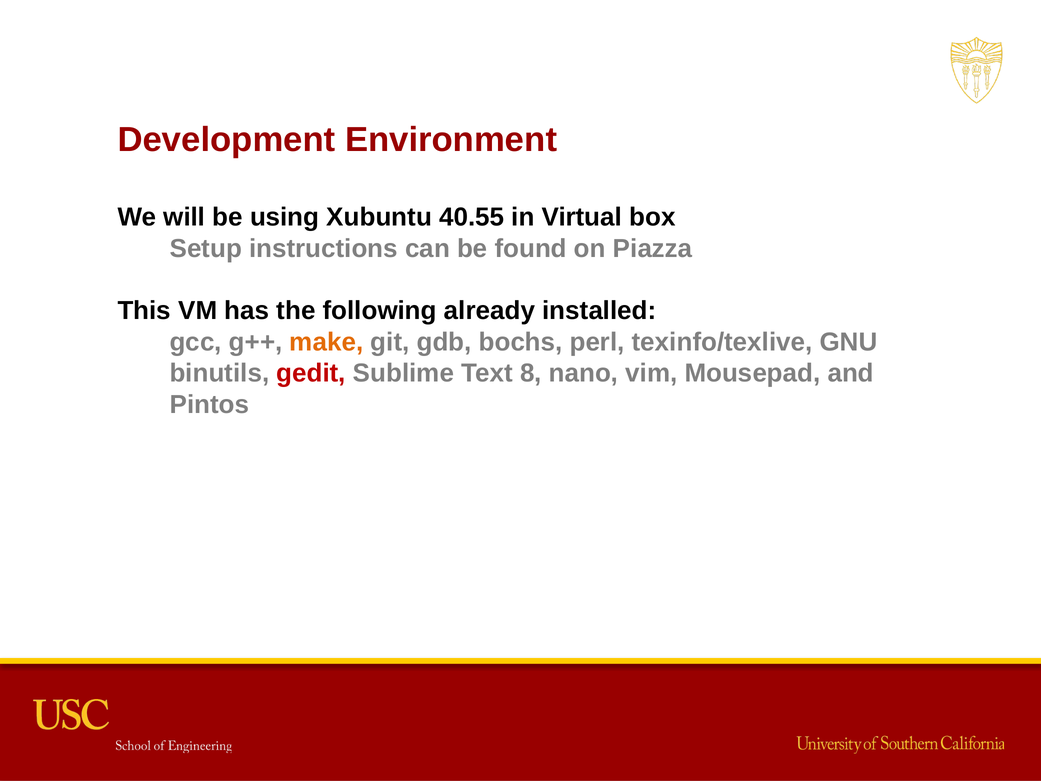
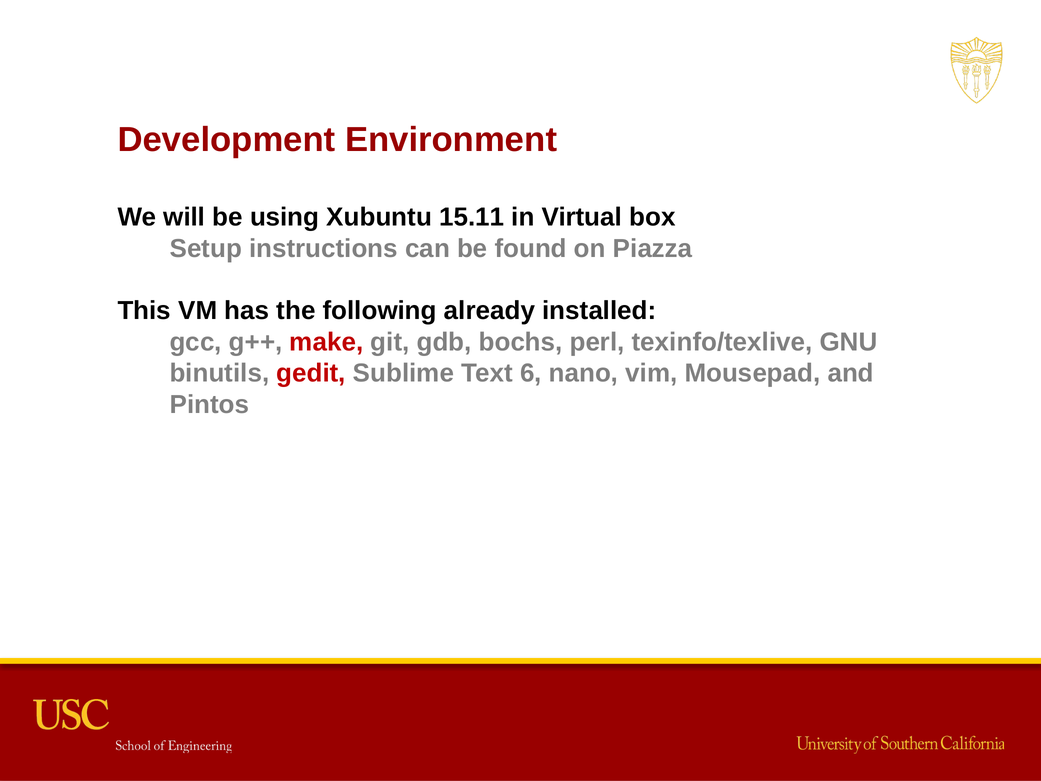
40.55: 40.55 -> 15.11 (472, 217)
make colour: orange -> red (326, 342)
8: 8 -> 6 (531, 373)
